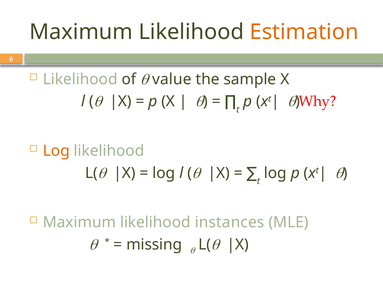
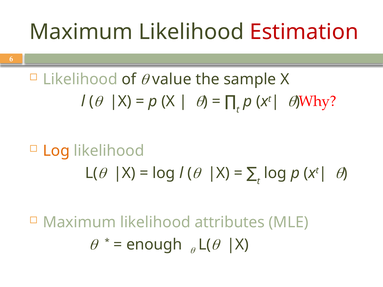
Estimation colour: orange -> red (304, 32)
instances: instances -> attributes (230, 222)
missing: missing -> enough (154, 245)
